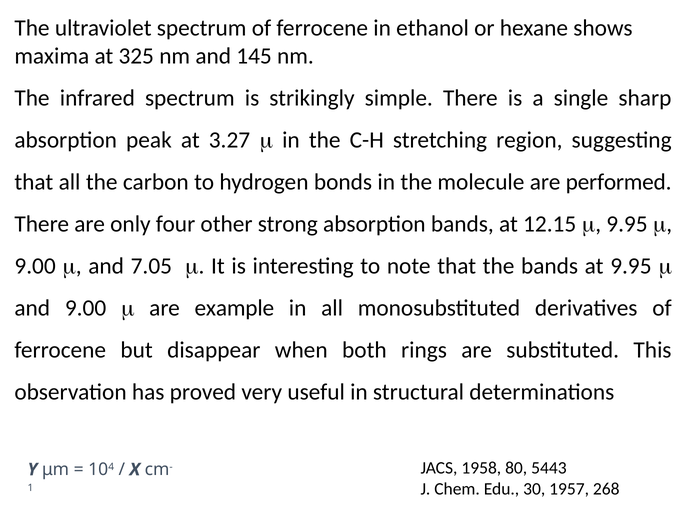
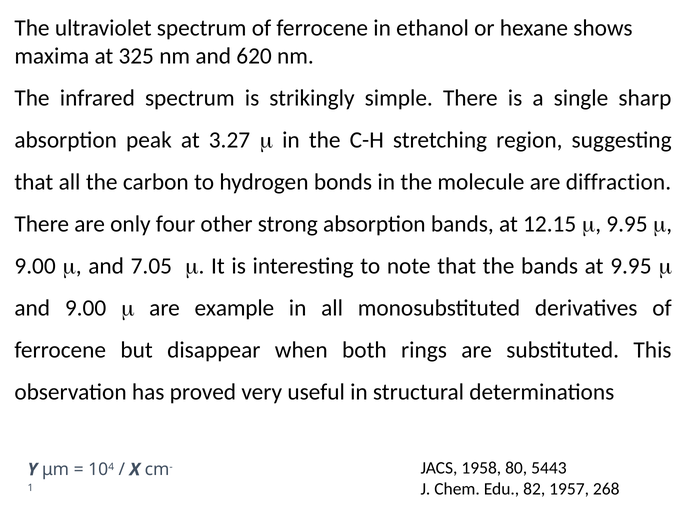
145: 145 -> 620 (254, 56)
performed: performed -> diffraction (618, 182)
30: 30 -> 82 (534, 489)
